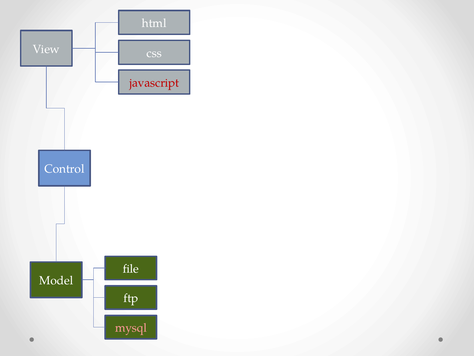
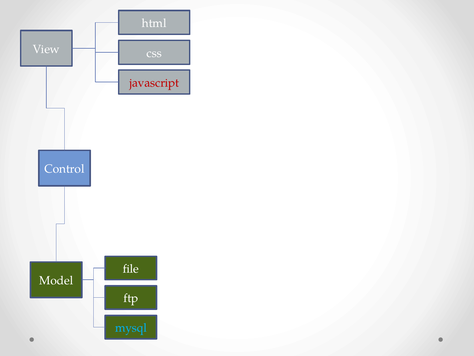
mysql colour: pink -> light blue (131, 327)
